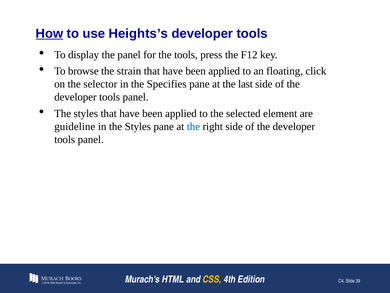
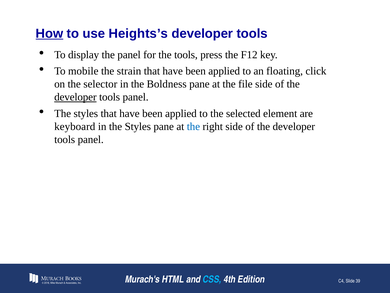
browse: browse -> mobile (83, 71)
Specifies: Specifies -> Boldness (167, 84)
last: last -> file (245, 84)
developer underline: none -> present (75, 97)
guideline: guideline -> keyboard (75, 126)
CSS colour: yellow -> light blue (212, 279)
